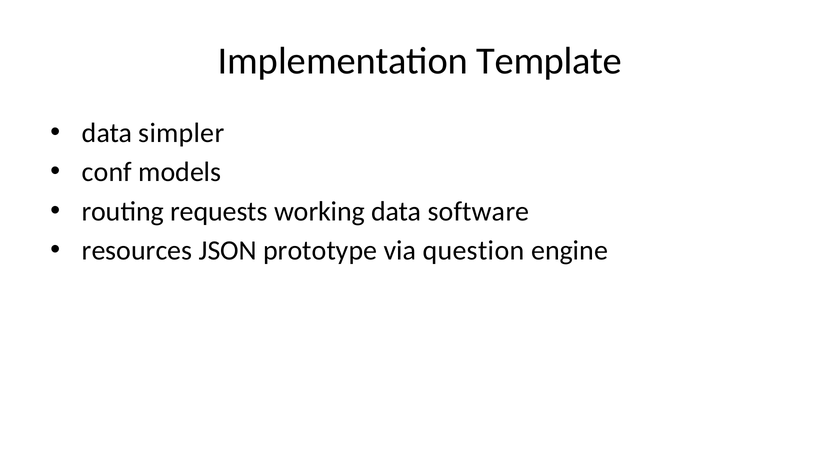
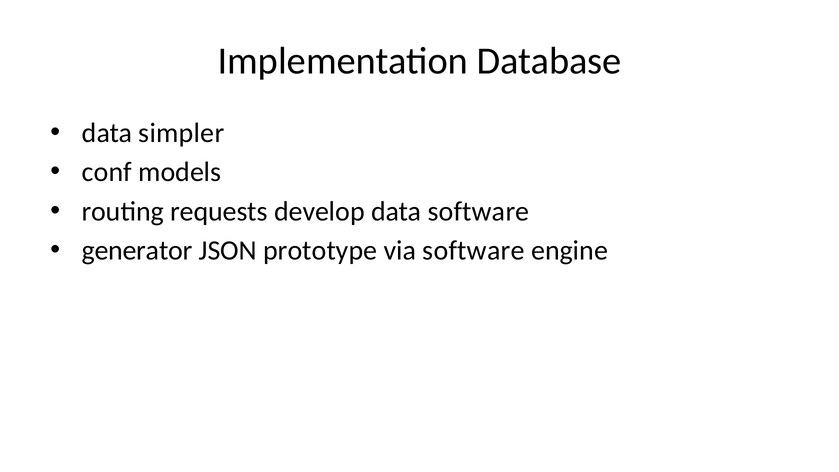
Template: Template -> Database (549, 61)
working: working -> develop (319, 211)
resources: resources -> generator (137, 250)
via question: question -> software (474, 250)
